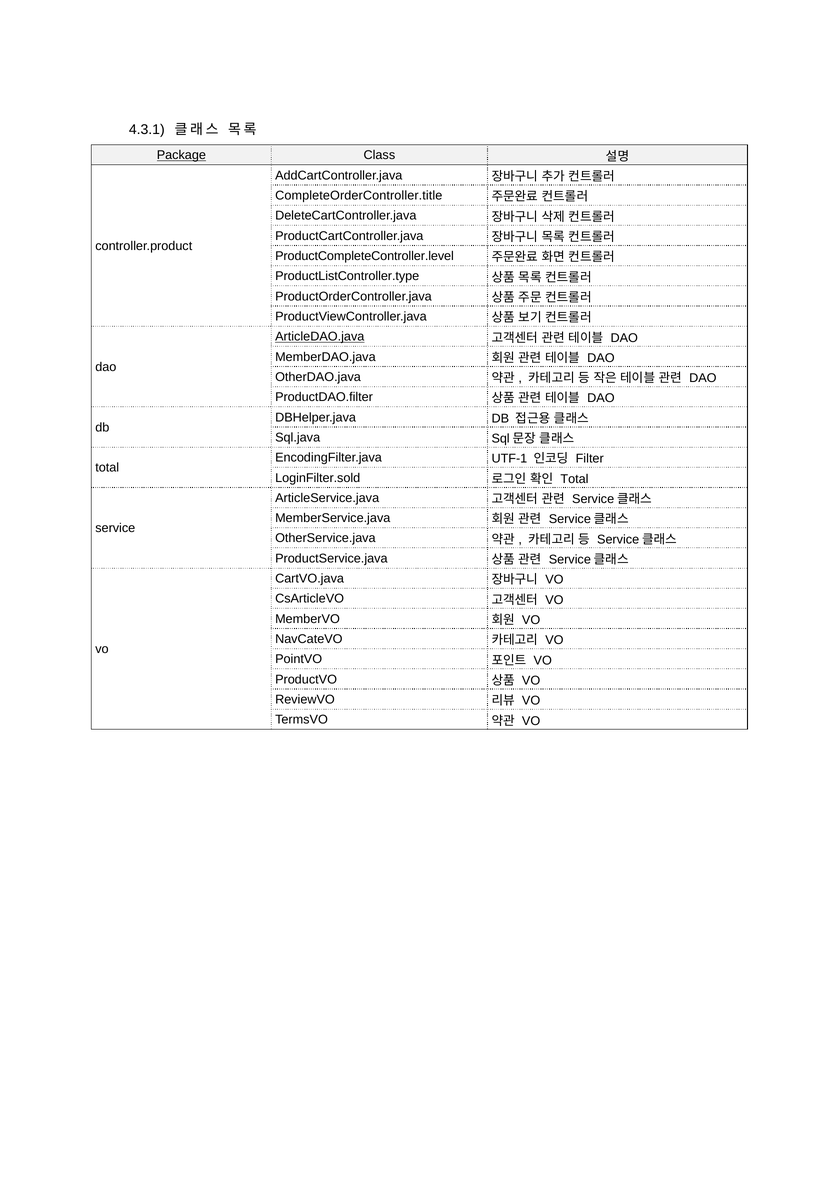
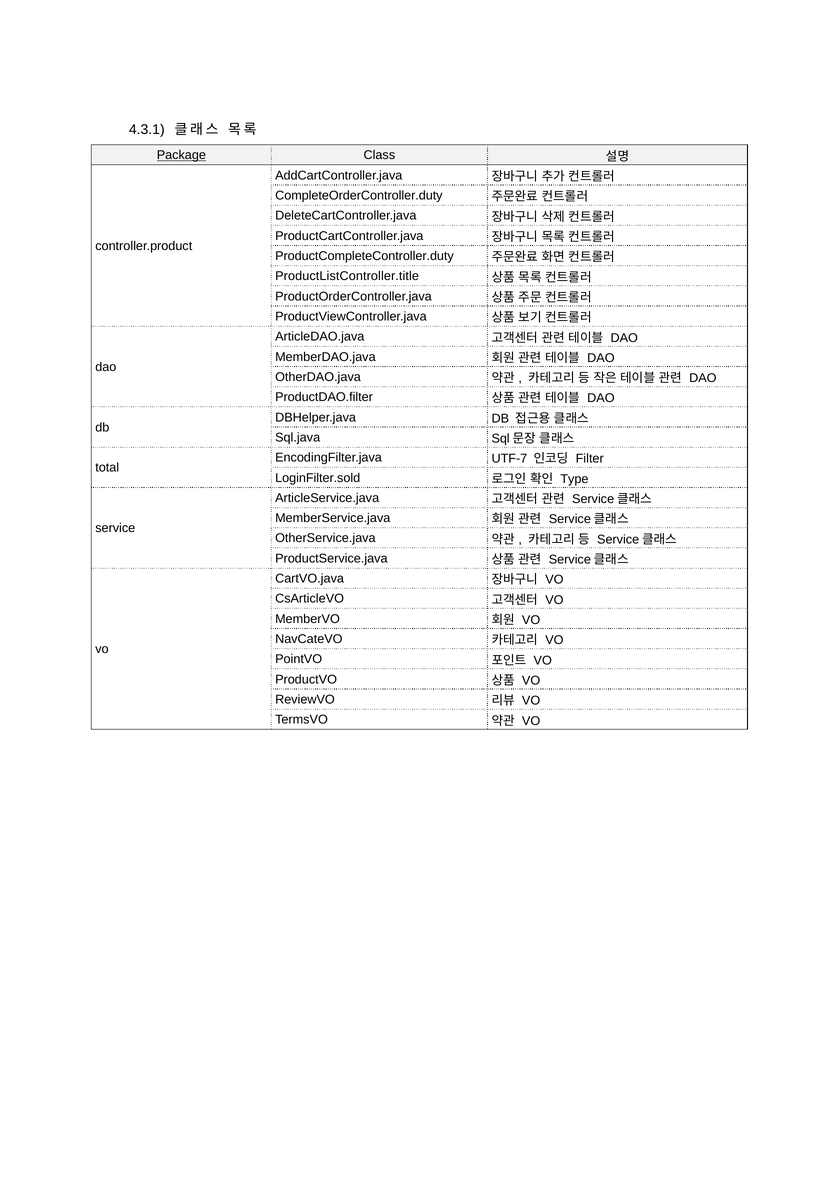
CompleteOrderController.title: CompleteOrderController.title -> CompleteOrderController.duty (359, 196)
ProductCompleteController.level: ProductCompleteController.level -> ProductCompleteController.duty (364, 256)
ProductListController.type: ProductListController.type -> ProductListController.title (347, 276)
ArticleDAO.java underline: present -> none (320, 337)
UTF-1: UTF-1 -> UTF-7 (509, 459)
Total: Total -> Type (574, 479)
